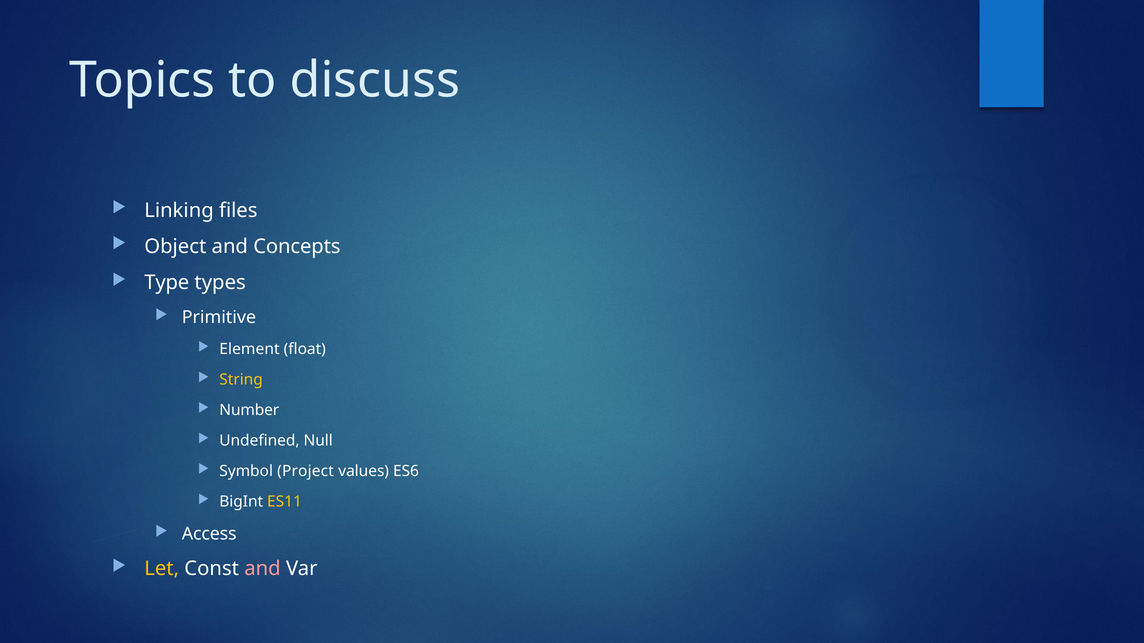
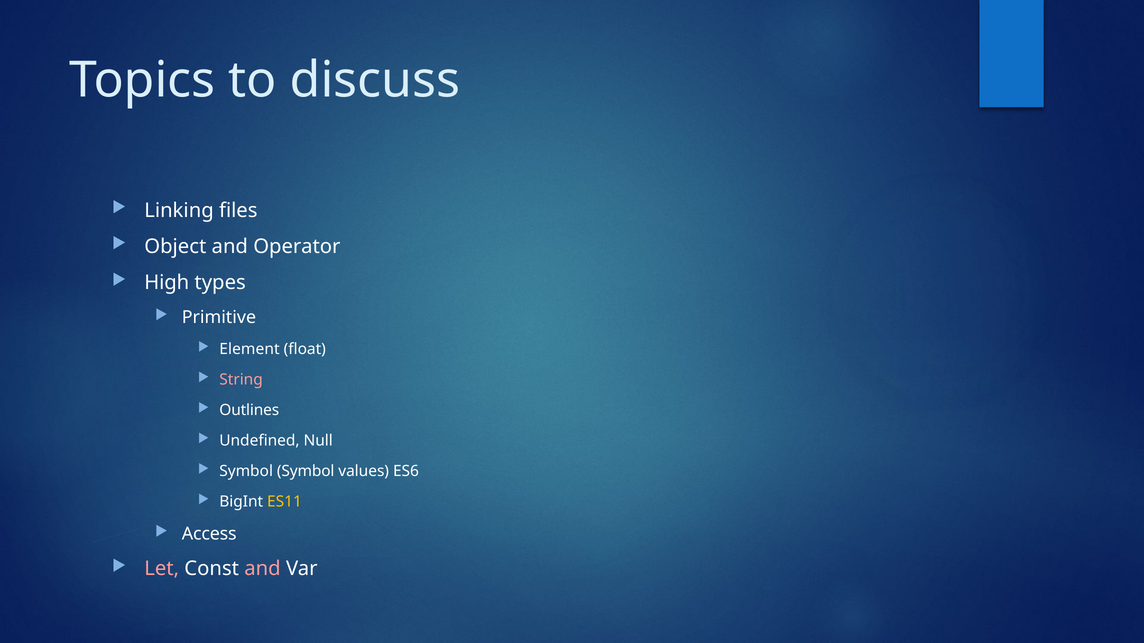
Concepts: Concepts -> Operator (297, 247)
Type: Type -> High (167, 283)
String colour: yellow -> pink (241, 380)
Number: Number -> Outlines (249, 411)
Symbol Project: Project -> Symbol (306, 472)
Let colour: yellow -> pink (162, 569)
